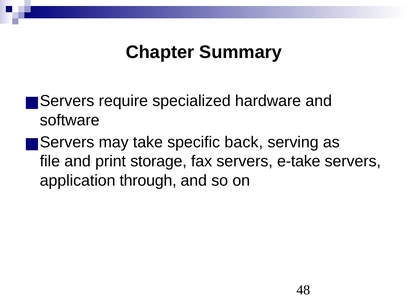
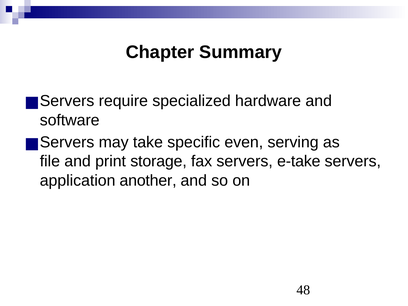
back: back -> even (244, 142)
through: through -> another (148, 180)
